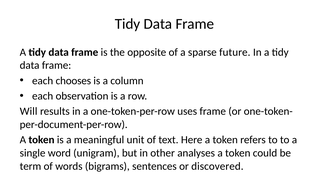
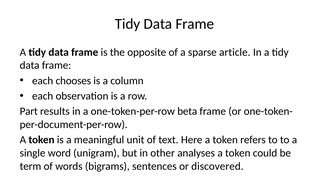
future: future -> article (235, 52)
Will: Will -> Part (29, 111)
uses: uses -> beta (187, 111)
